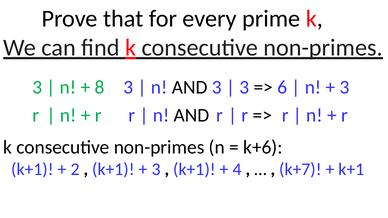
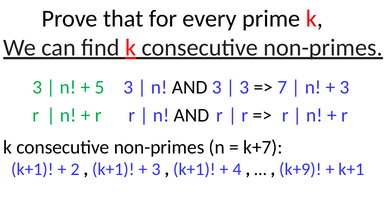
8: 8 -> 5 (100, 87)
6: 6 -> 7 (282, 87)
k+6: k+6 -> k+7 (263, 147)
k+7: k+7 -> k+9 (300, 170)
